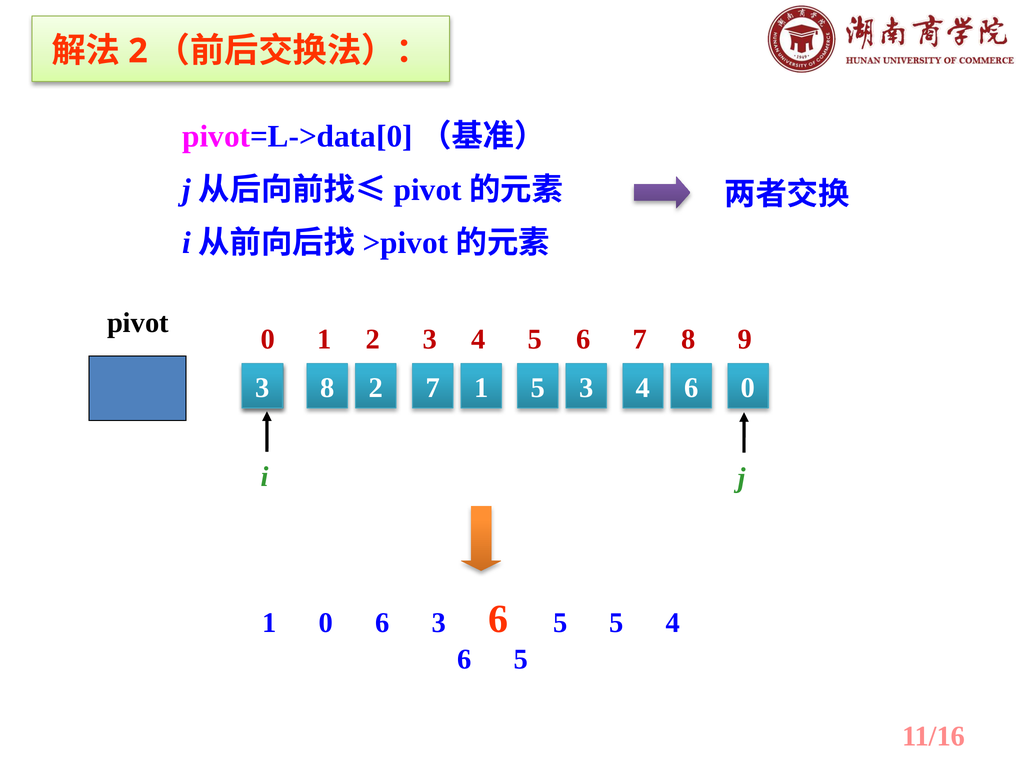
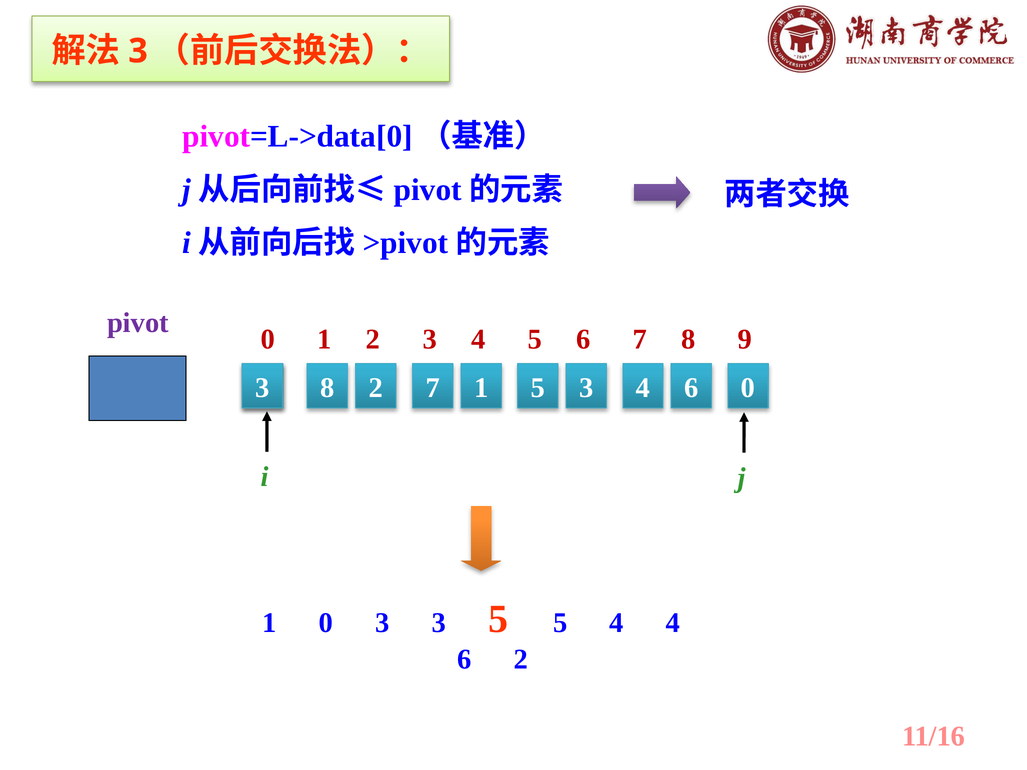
2: 2 -> 3 (138, 51)
pivot colour: black -> purple (138, 323)
0 6: 6 -> 3 (382, 623)
6: 6 -> 5 (498, 619)
5: 5 -> 4 (617, 623)
5: 5 -> 2 (521, 659)
